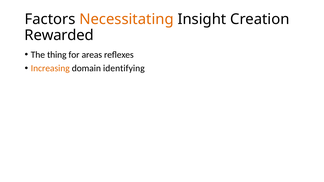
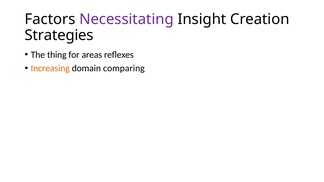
Necessitating colour: orange -> purple (126, 19)
Rewarded: Rewarded -> Strategies (59, 35)
identifying: identifying -> comparing (124, 68)
